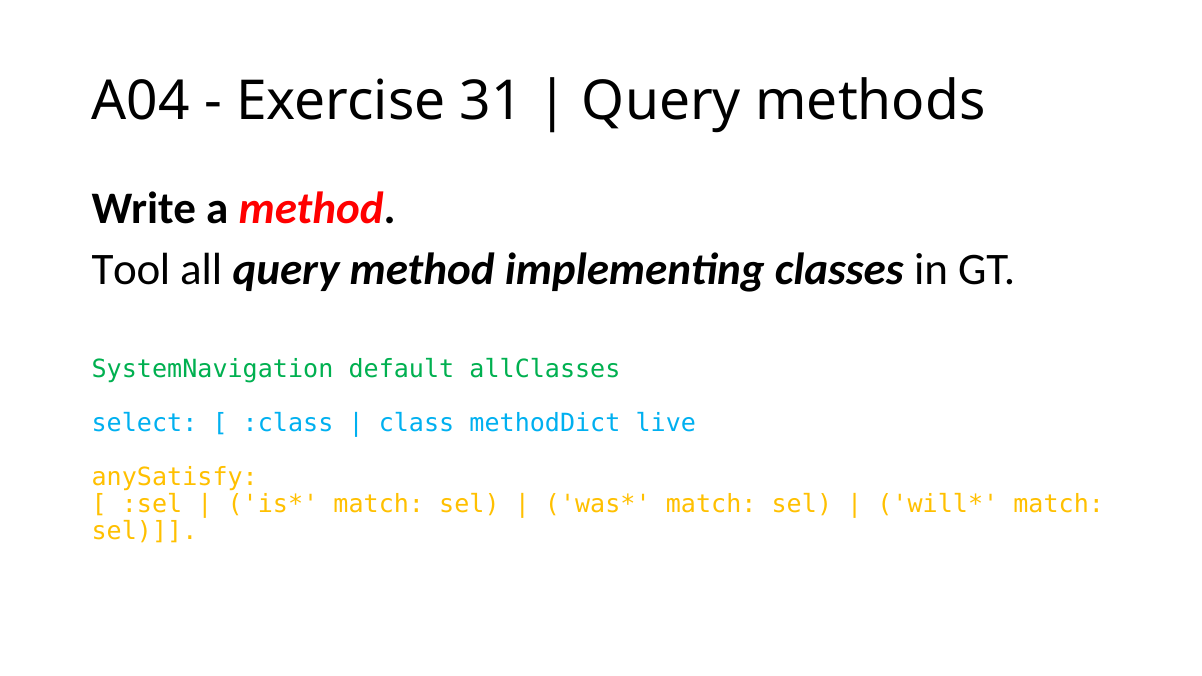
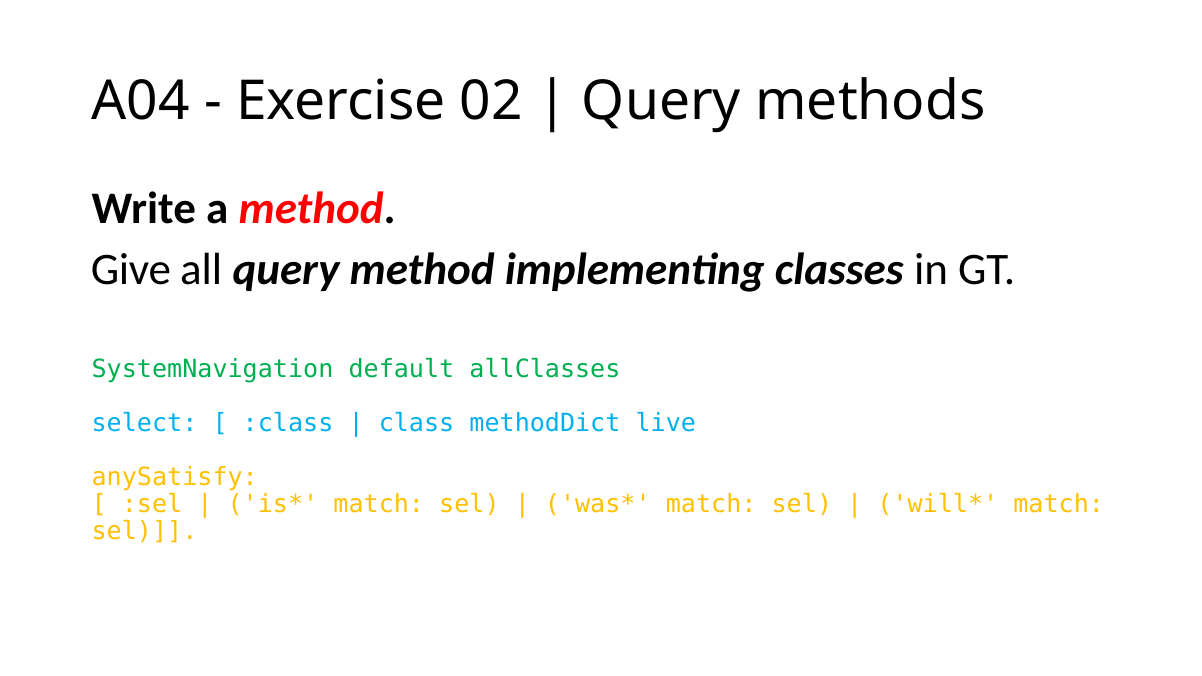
31: 31 -> 02 (491, 101)
Tool: Tool -> Give (131, 270)
